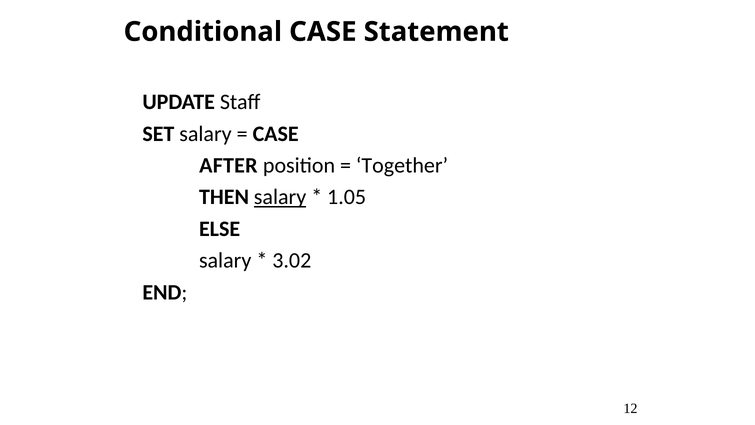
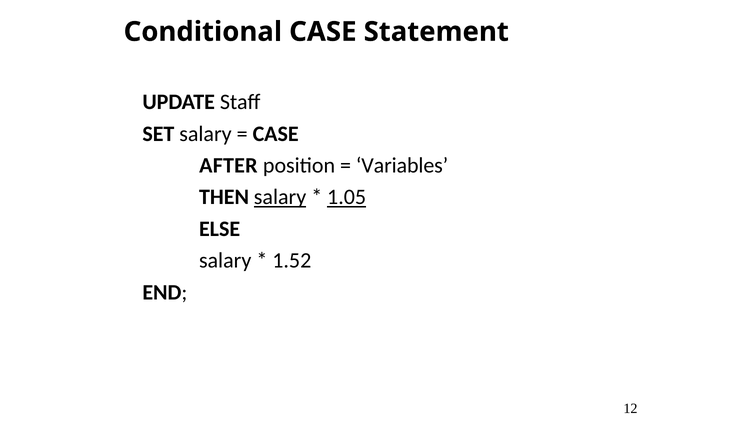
Together: Together -> Variables (402, 165)
1.05 underline: none -> present (347, 197)
3.02: 3.02 -> 1.52 (292, 260)
